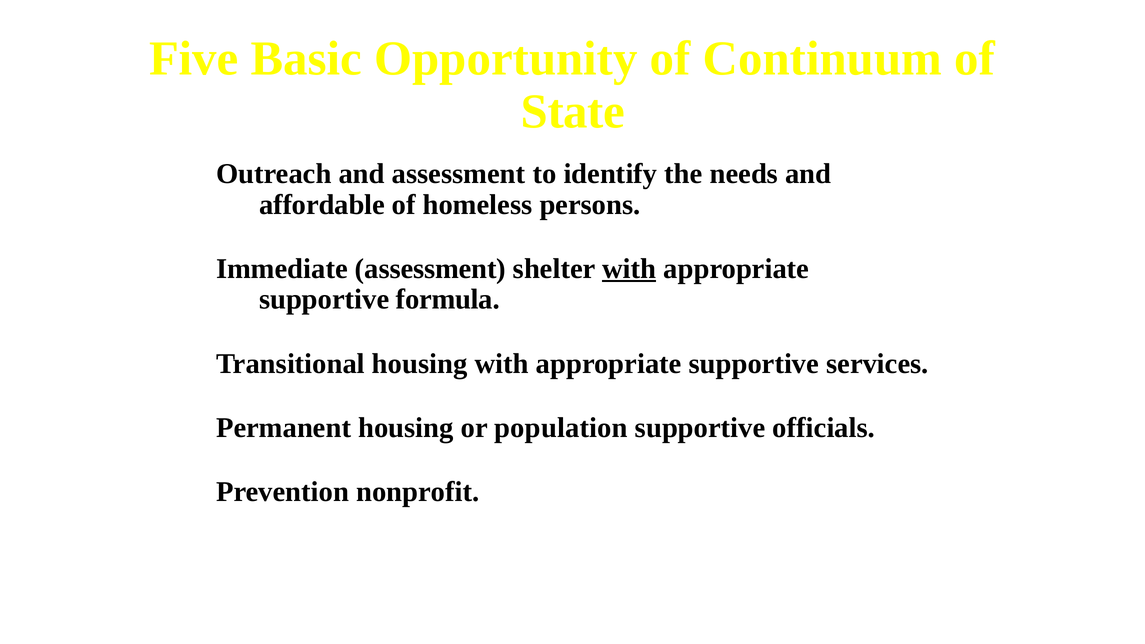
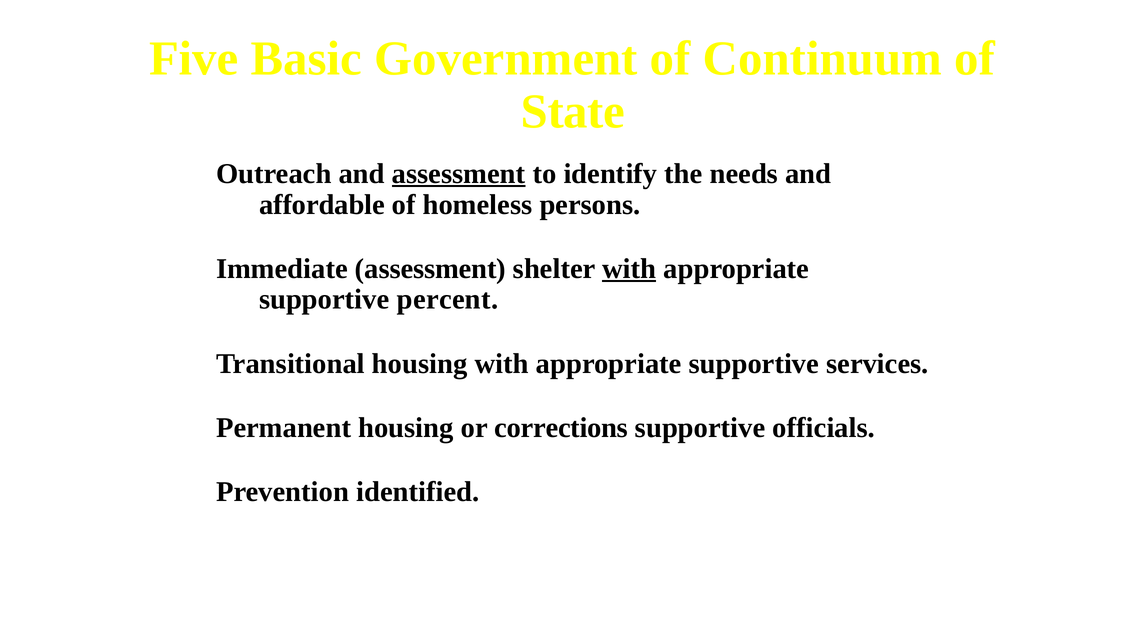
Opportunity: Opportunity -> Government (506, 59)
assessment underline: none -> present (459, 174)
formula: formula -> percent (448, 300)
population: population -> corrections (561, 428)
nonprofit: nonprofit -> identified (418, 492)
